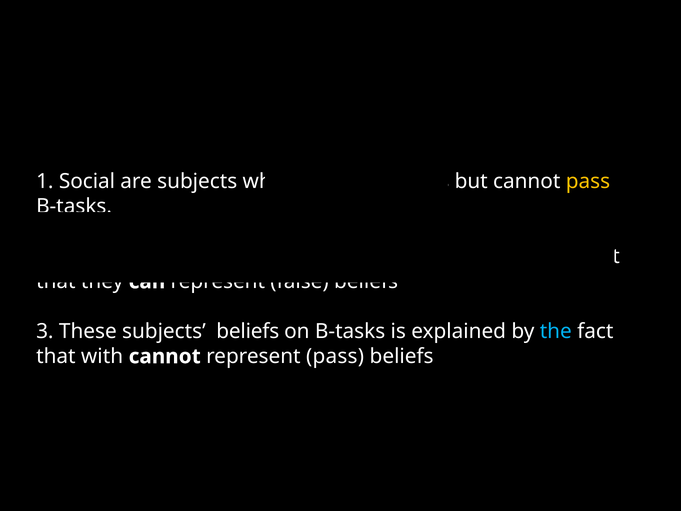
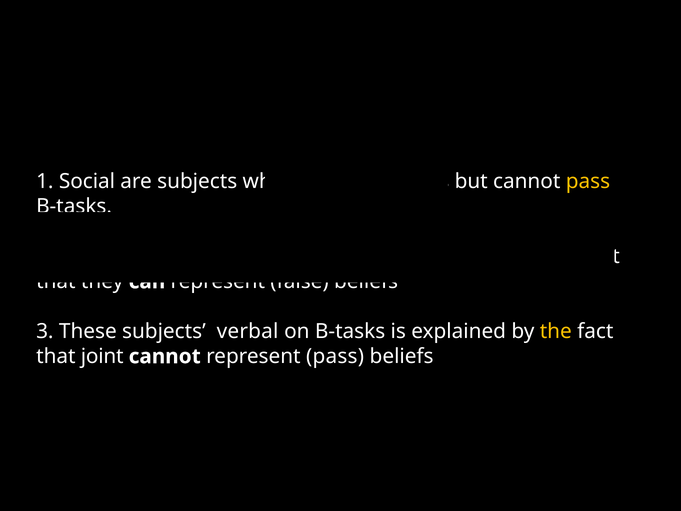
subjects beliefs: beliefs -> verbal (248, 331)
the colour: light blue -> yellow (556, 331)
with: with -> joint (102, 356)
